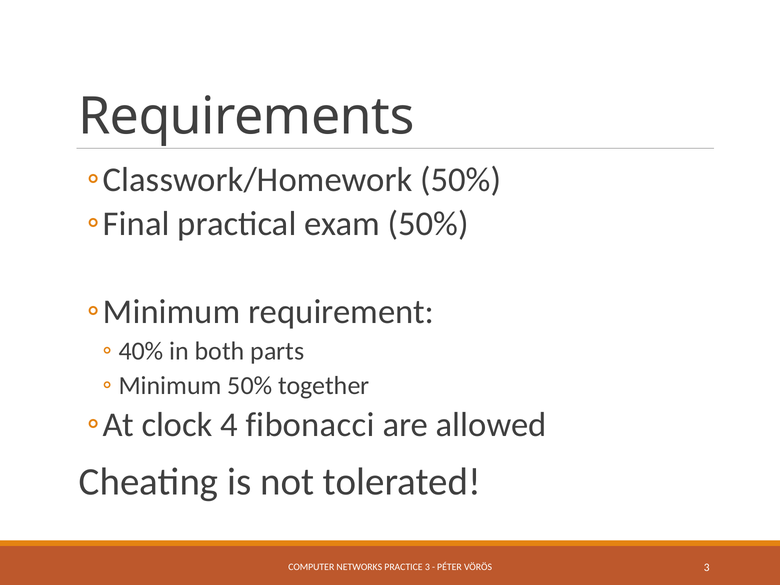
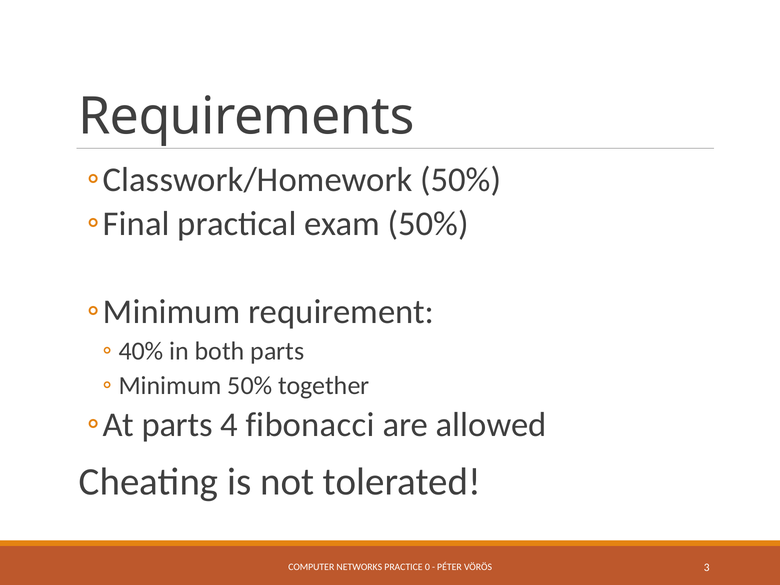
clock: clock -> parts (177, 425)
PRACTICE 3: 3 -> 0 (427, 567)
